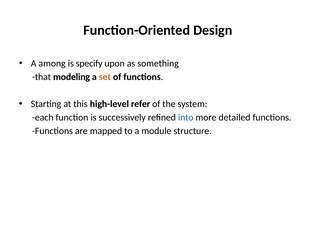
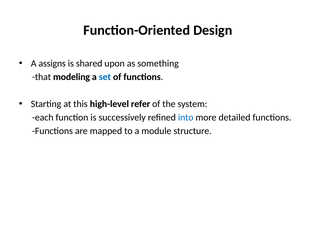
among: among -> assigns (52, 63)
specify: specify -> shared (89, 63)
set colour: orange -> blue (105, 77)
